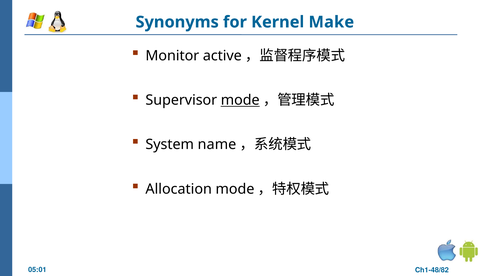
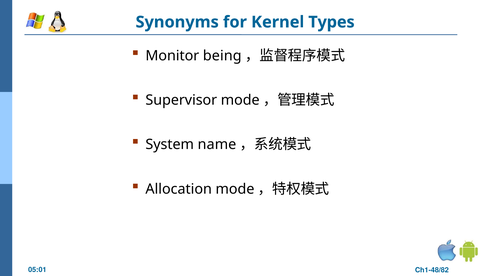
Make: Make -> Types (331, 22)
active: active -> being (222, 56)
mode underline: present -> none (240, 100)
